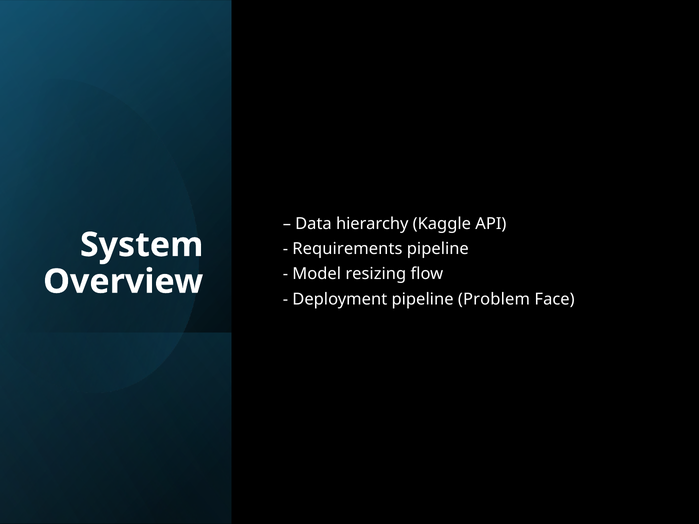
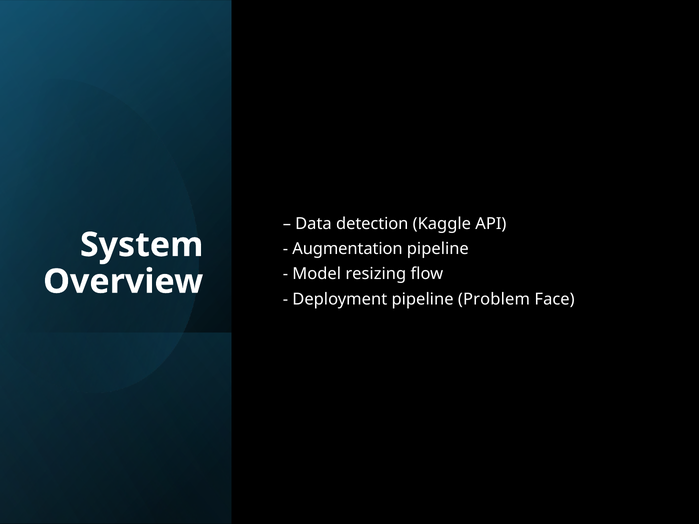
hierarchy: hierarchy -> detection (372, 224)
Requirements: Requirements -> Augmentation (347, 249)
